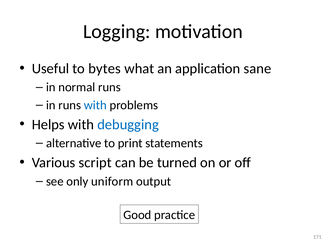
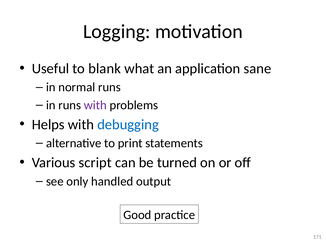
bytes: bytes -> blank (105, 68)
with colour: blue -> purple (95, 105)
uniform: uniform -> handled (112, 181)
